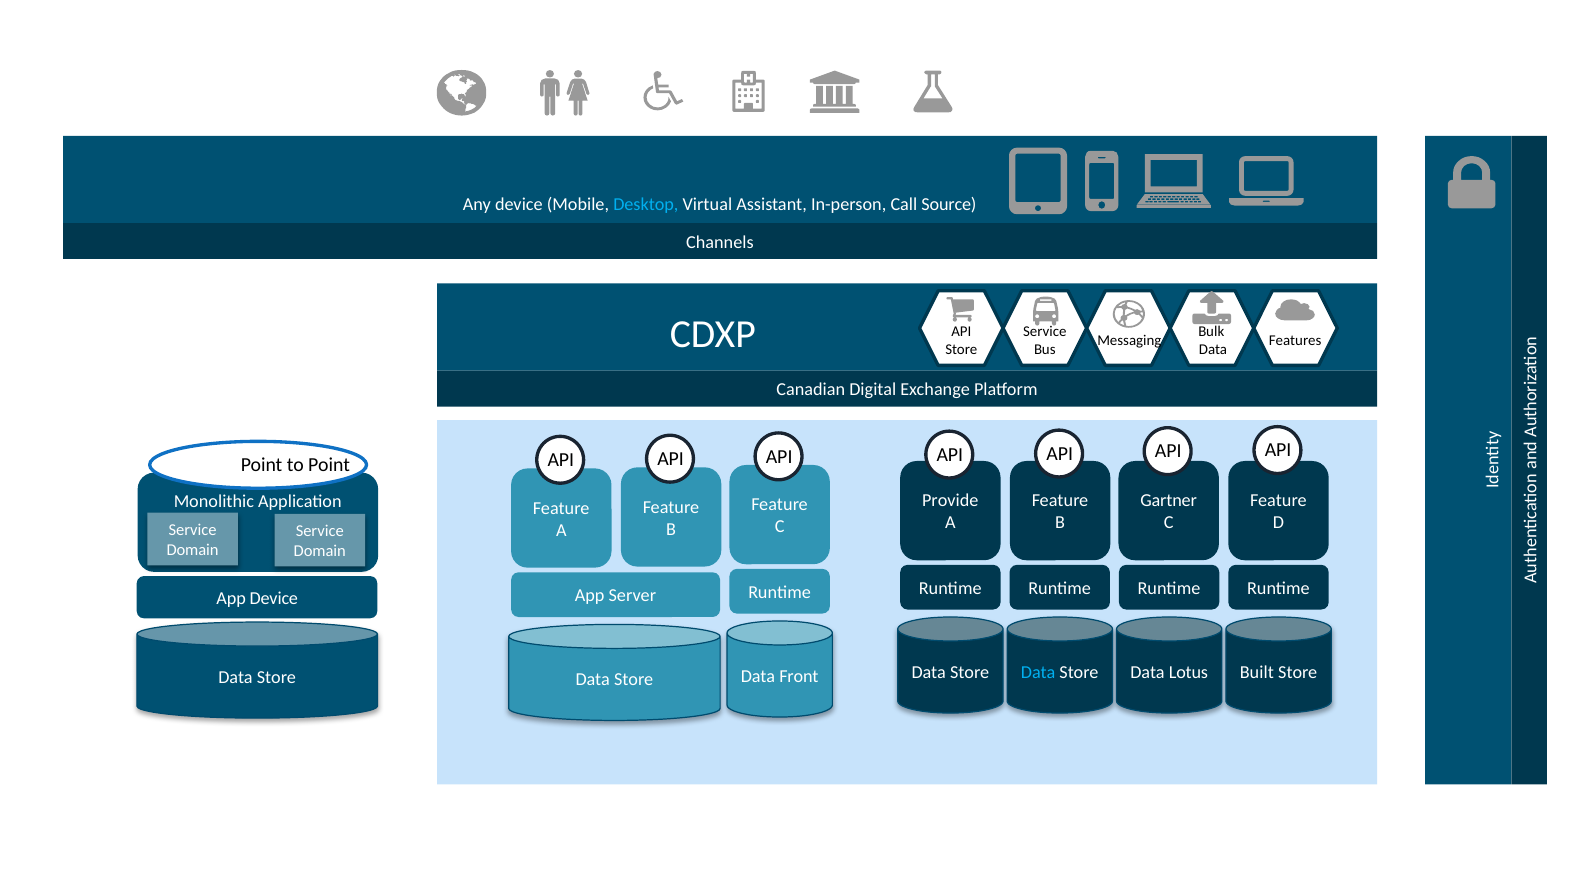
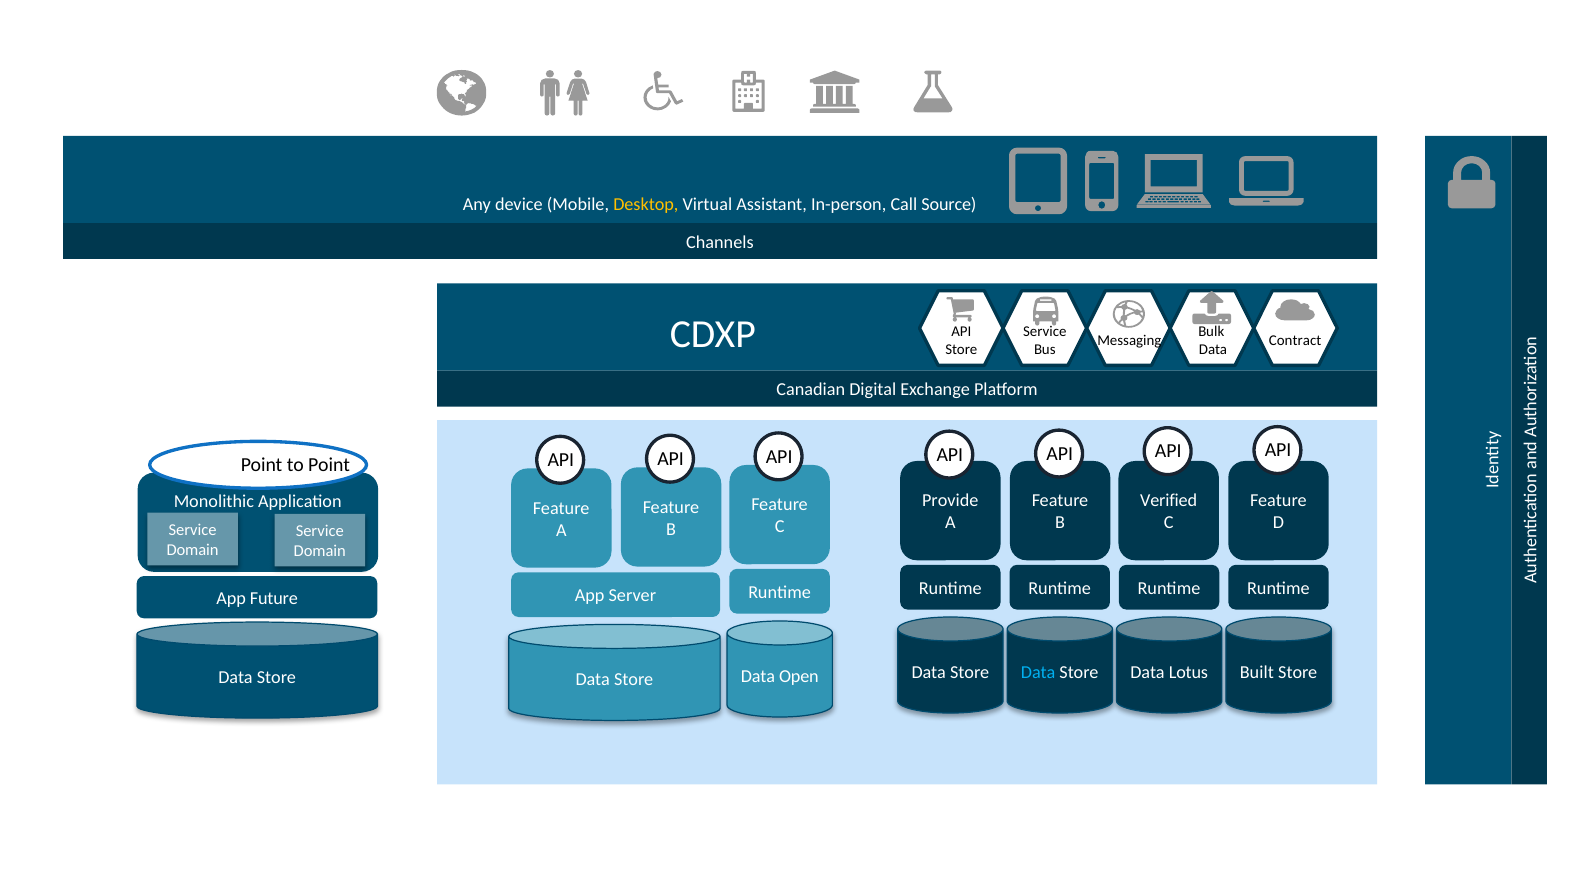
Desktop colour: light blue -> yellow (646, 204)
Features: Features -> Contract (1295, 340)
Gartner: Gartner -> Verified (1169, 501)
App Device: Device -> Future (274, 599)
Front: Front -> Open (799, 676)
